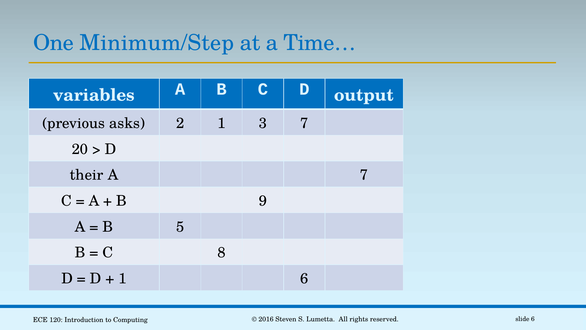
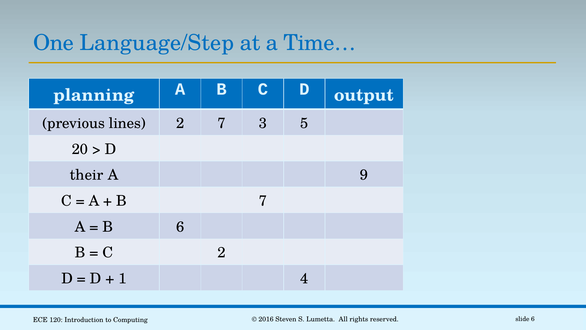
Minimum/Step: Minimum/Step -> Language/Step (157, 43)
variables: variables -> planning (94, 95)
asks: asks -> lines (127, 123)
2 1: 1 -> 7 (221, 123)
3 7: 7 -> 5 (304, 123)
A 7: 7 -> 9 (364, 175)
B 9: 9 -> 7 (263, 201)
B 5: 5 -> 6 (180, 227)
C 8: 8 -> 2 (221, 252)
1 6: 6 -> 4 (304, 278)
